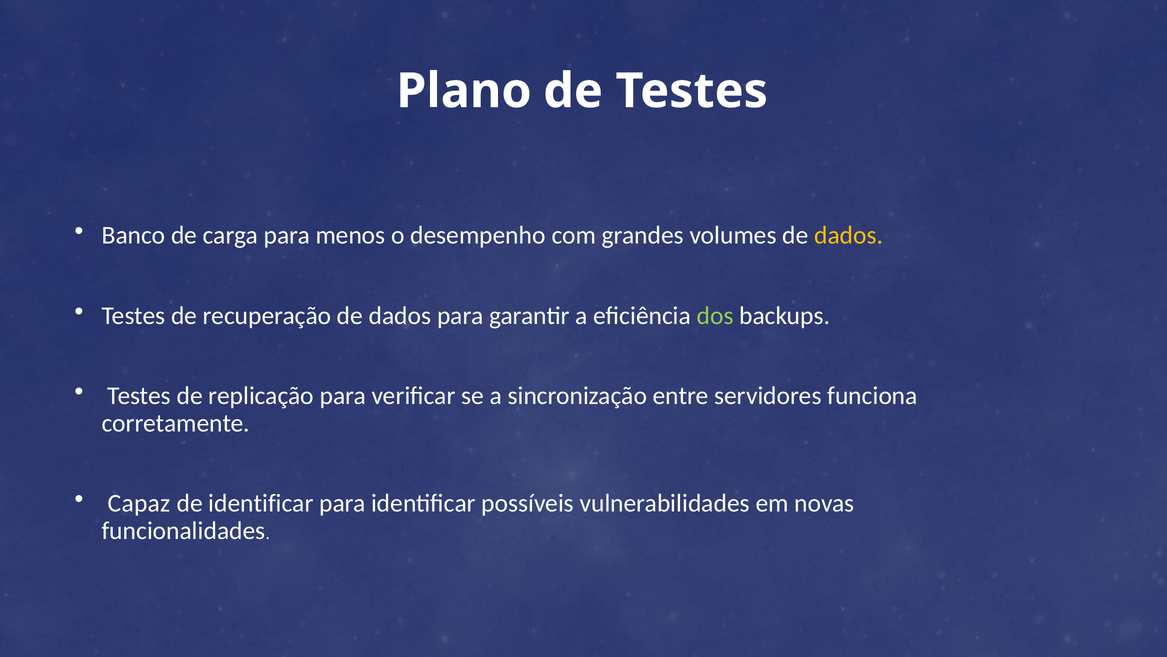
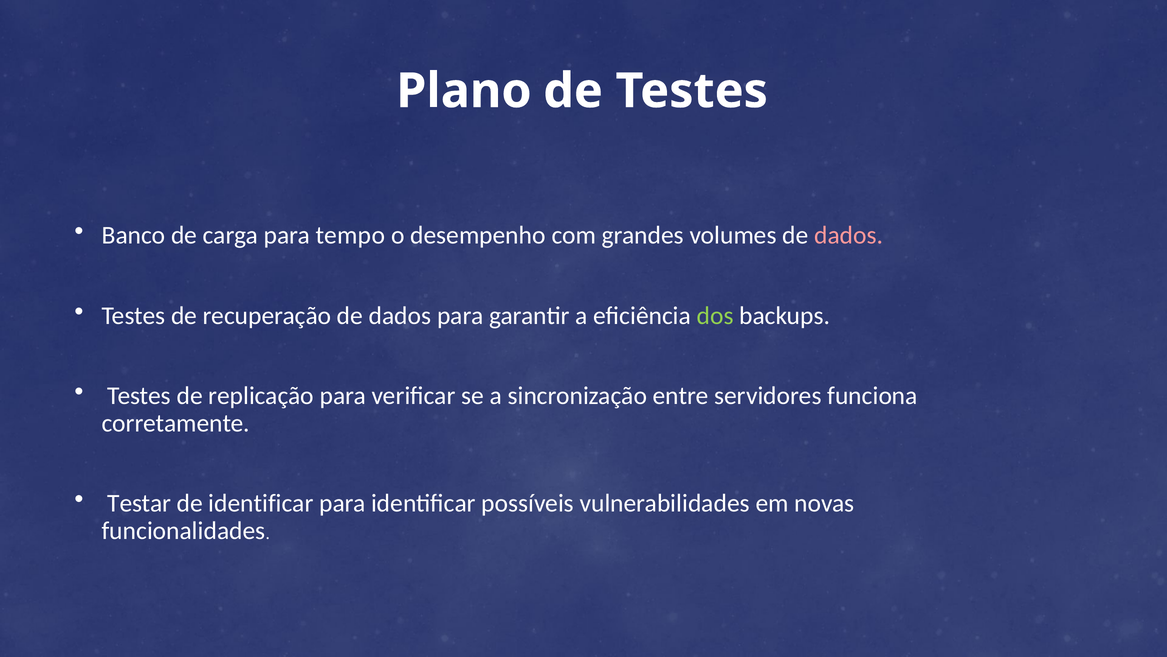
menos: menos -> tempo (350, 235)
dados colour: yellow -> pink (849, 235)
Capaz: Capaz -> Testar (139, 503)
